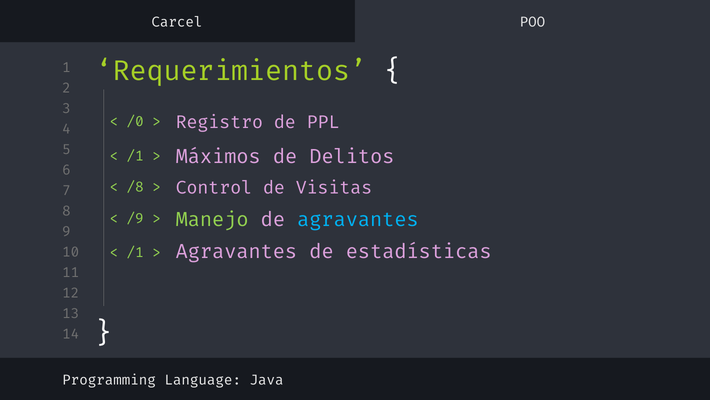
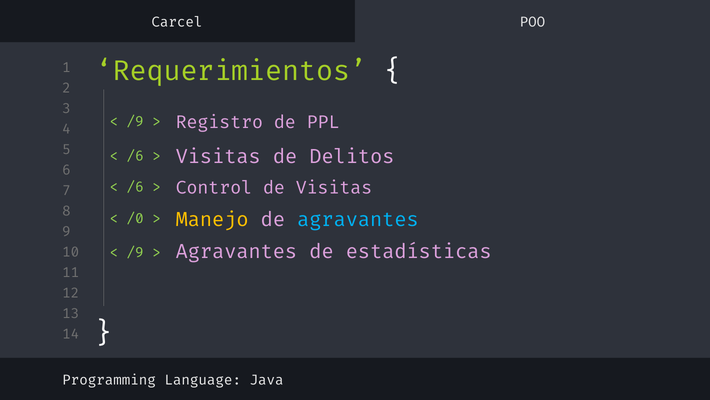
/0: /0 -> /9 (135, 122)
Máximos: Máximos -> Visitas (218, 156)
/1: /1 -> /6 (135, 156)
/8: /8 -> /6 (135, 187)
Manejo colour: light green -> yellow (212, 219)
/9: /9 -> /0 (135, 219)
/1: /1 -> /9 (135, 252)
